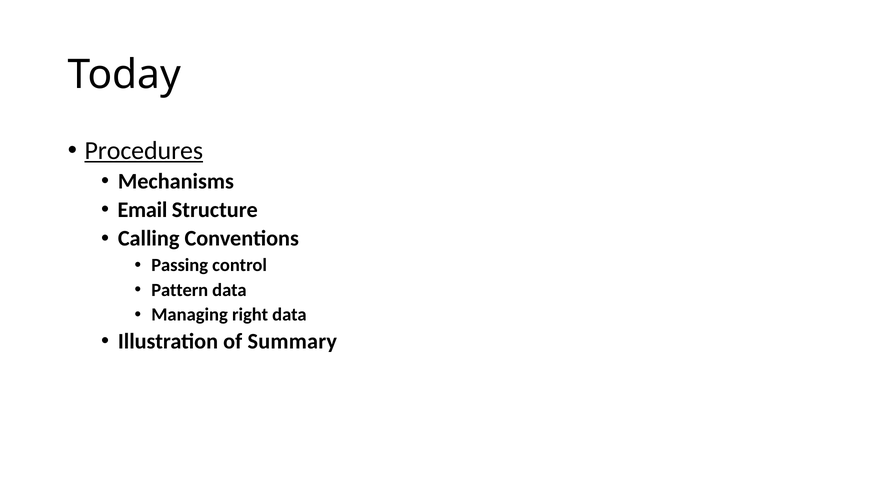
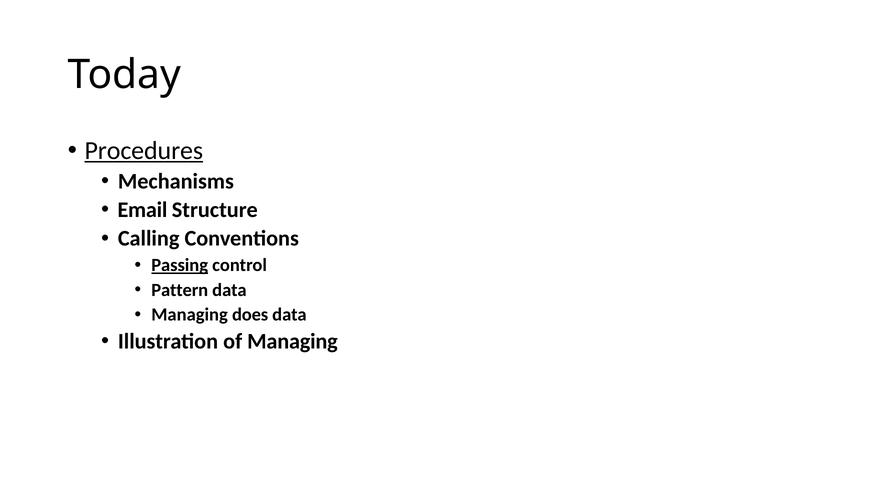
Passing underline: none -> present (180, 265)
right: right -> does (250, 314)
of Summary: Summary -> Managing (292, 341)
